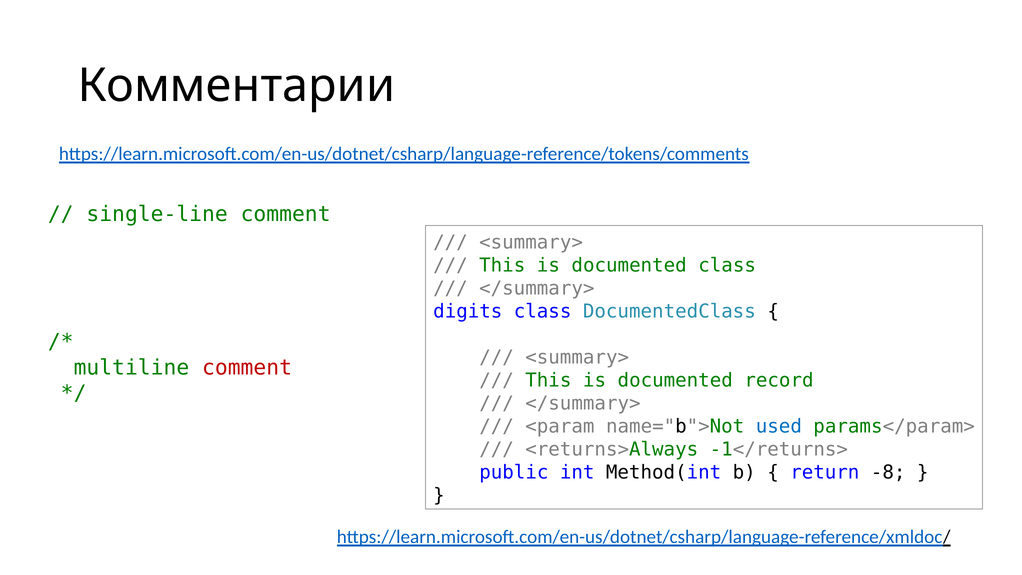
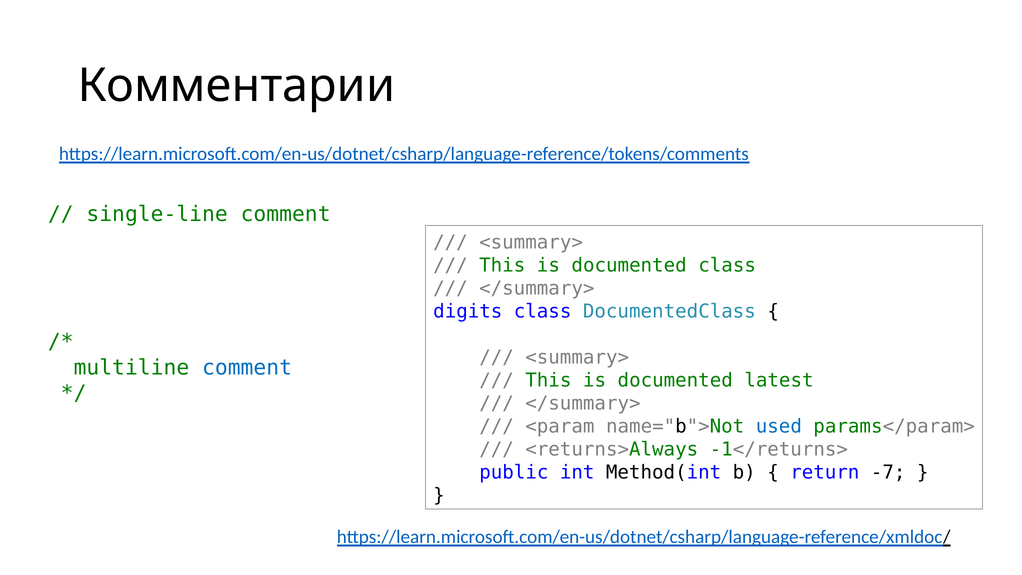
comment colour: red -> blue (247, 367)
record: record -> latest (779, 380)
-8: -8 -> -7 (888, 472)
